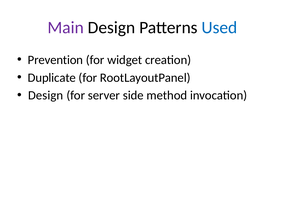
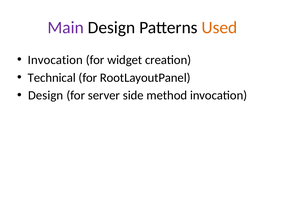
Used colour: blue -> orange (219, 28)
Prevention: Prevention -> Invocation (55, 60)
Duplicate: Duplicate -> Technical (52, 78)
